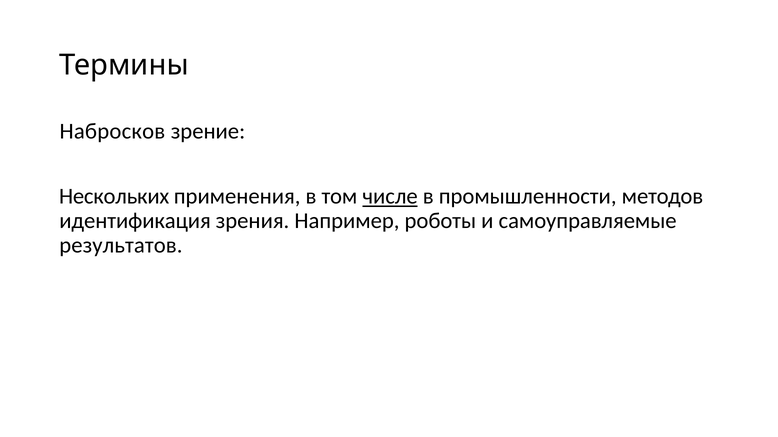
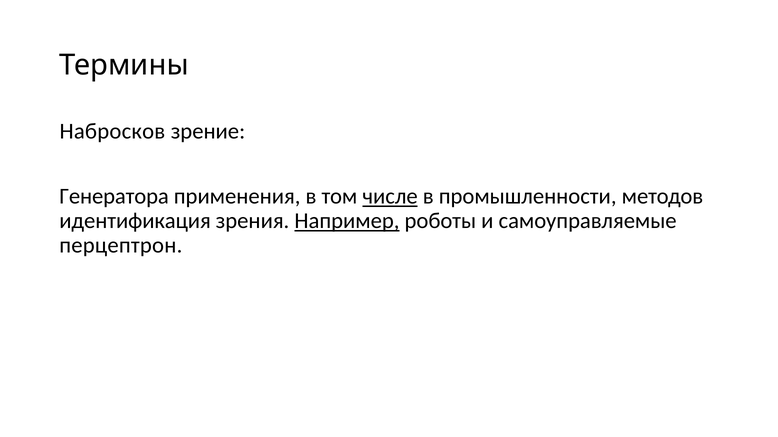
Нескольких: Нескольких -> Генератора (114, 197)
Например underline: none -> present (347, 221)
результатов: результатов -> перцептрон (121, 246)
